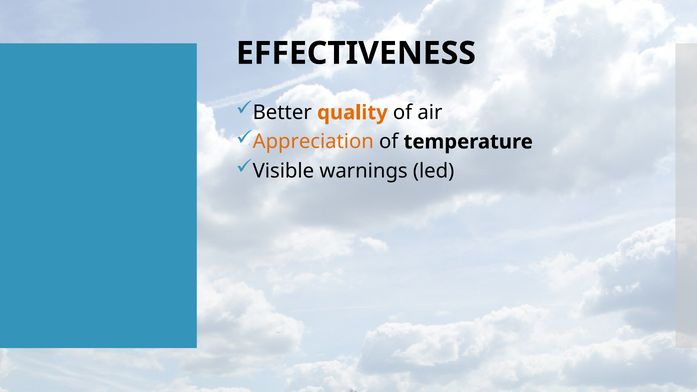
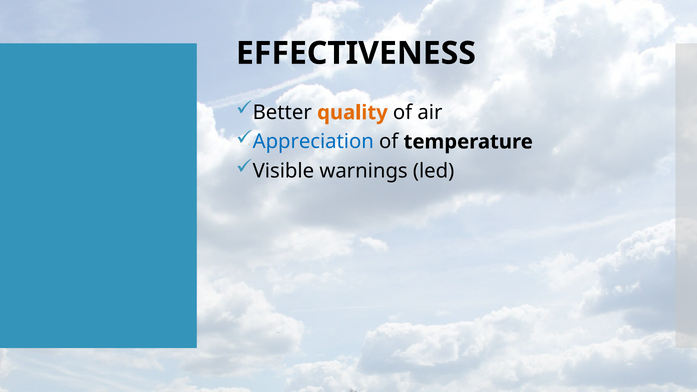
Appreciation colour: orange -> blue (313, 142)
